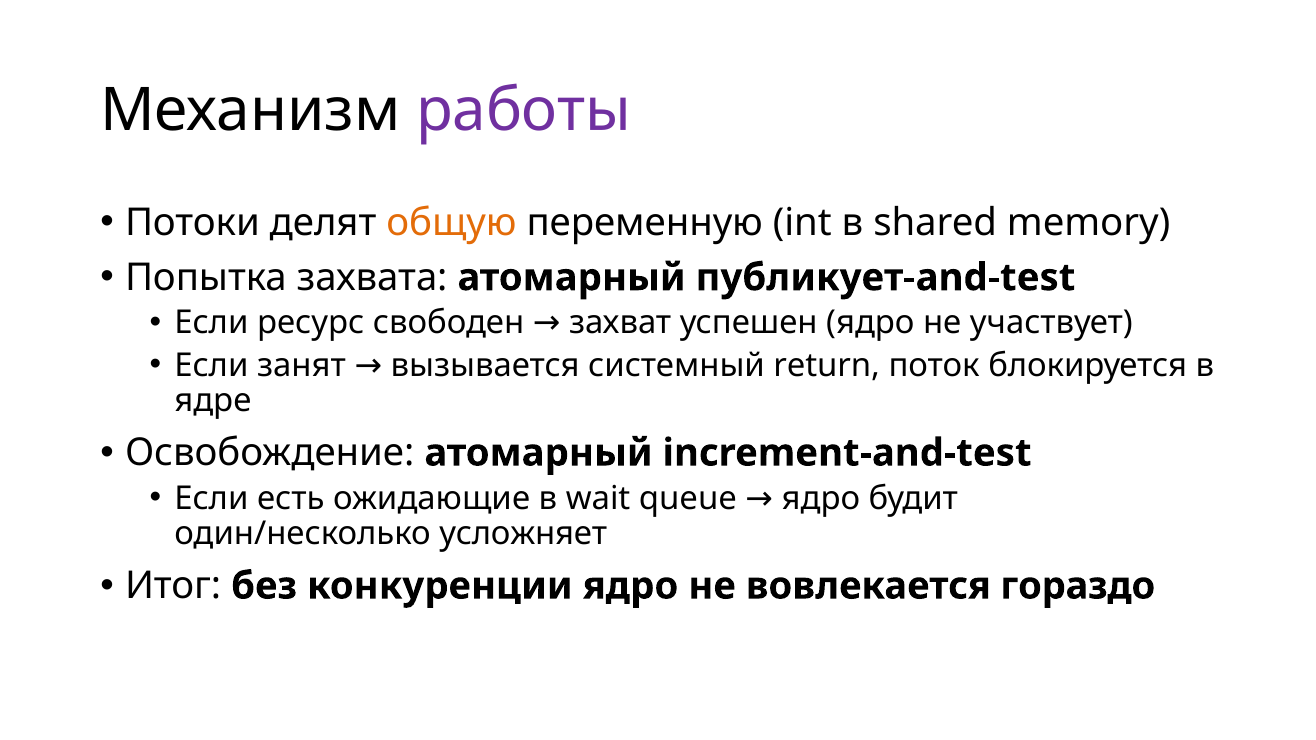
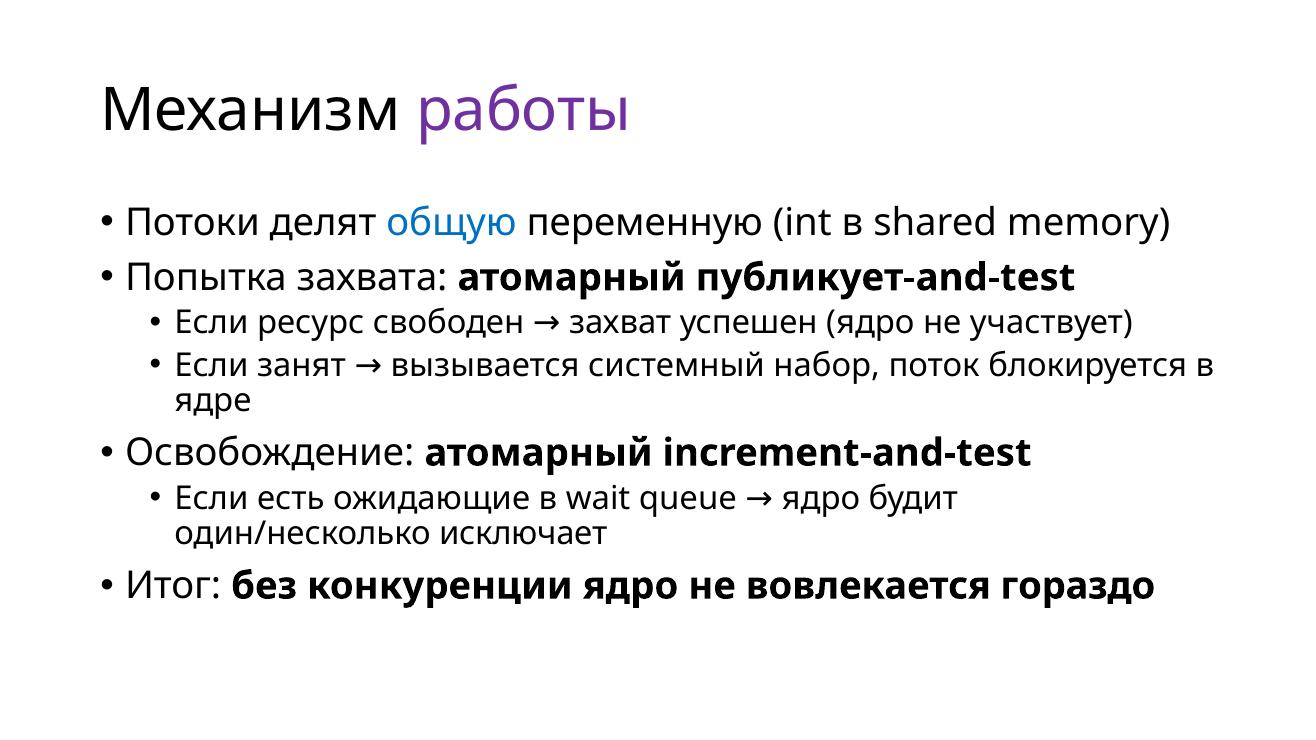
общую colour: orange -> blue (452, 222)
return: return -> набор (827, 365)
усложняет: усложняет -> исключает (523, 534)
